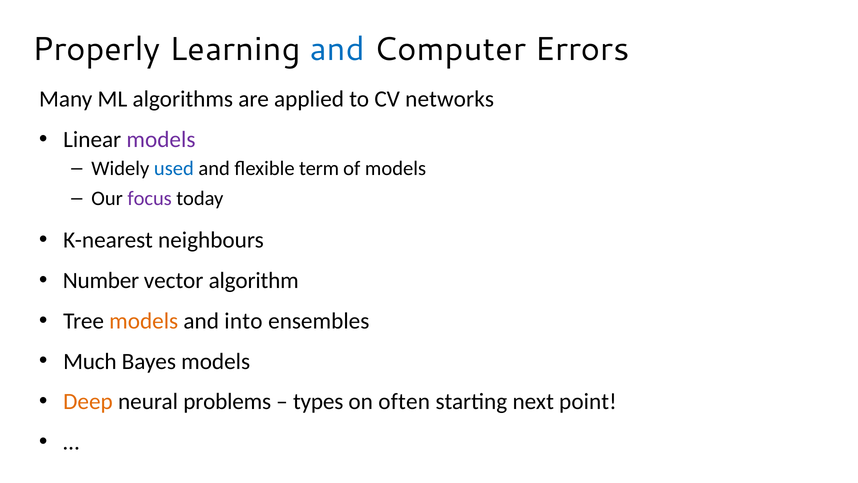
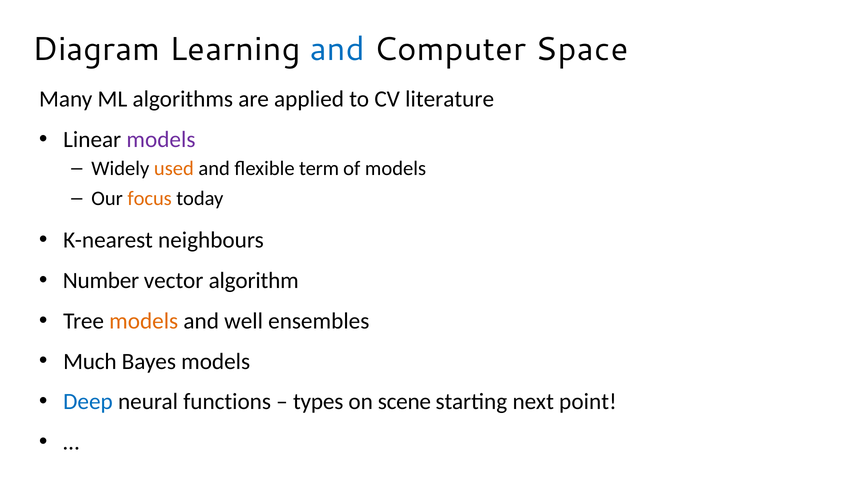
Properly: Properly -> Diagram (96, 49)
Errors: Errors -> Space (582, 49)
networks: networks -> literature (450, 99)
used colour: blue -> orange (174, 168)
focus colour: purple -> orange (150, 198)
into: into -> well (244, 321)
Deep colour: orange -> blue (88, 402)
problems: problems -> functions (227, 402)
often: often -> scene (404, 402)
